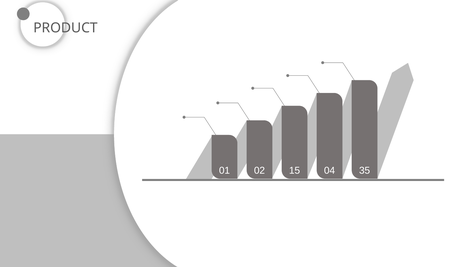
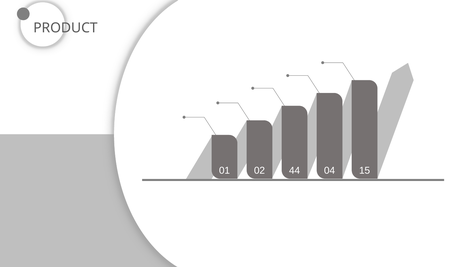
15: 15 -> 44 (295, 170)
35: 35 -> 15 (365, 170)
